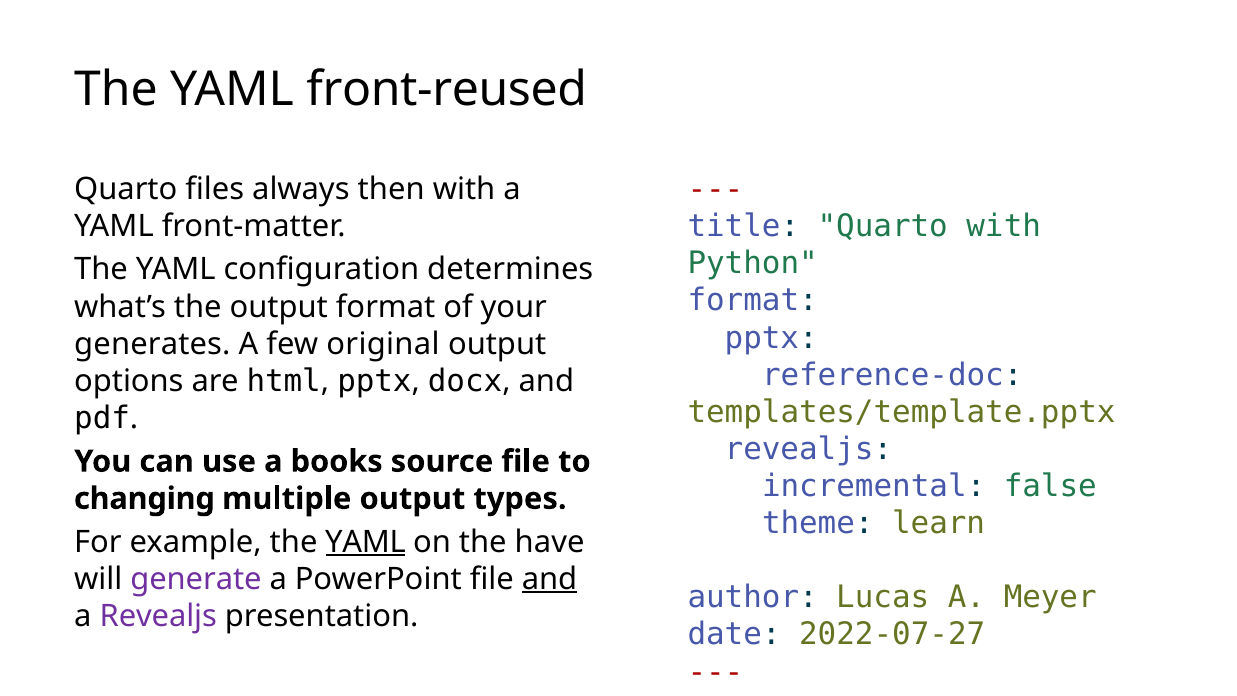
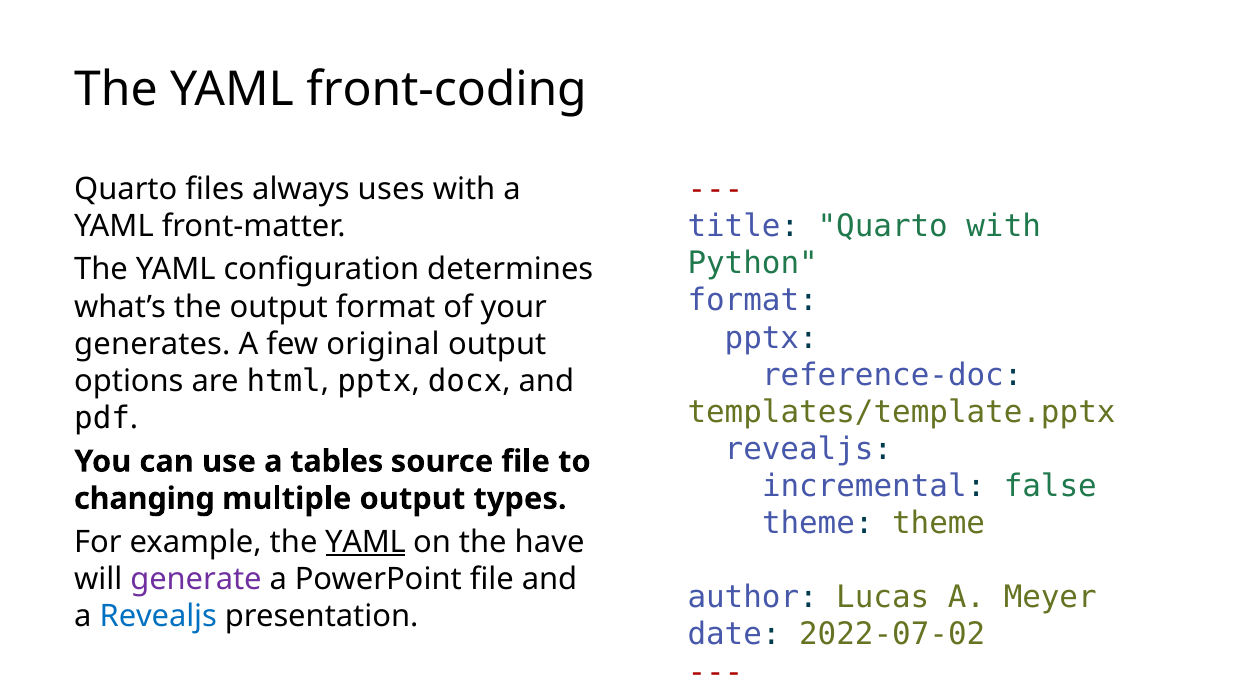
front-reused: front-reused -> front-coding (447, 89)
then: then -> uses (391, 189)
books: books -> tables (337, 461)
theme learn: learn -> theme (939, 523)
and underline: present -> none (550, 579)
Revealjs colour: purple -> blue (158, 616)
2022-07-27: 2022-07-27 -> 2022-07-02 (892, 635)
